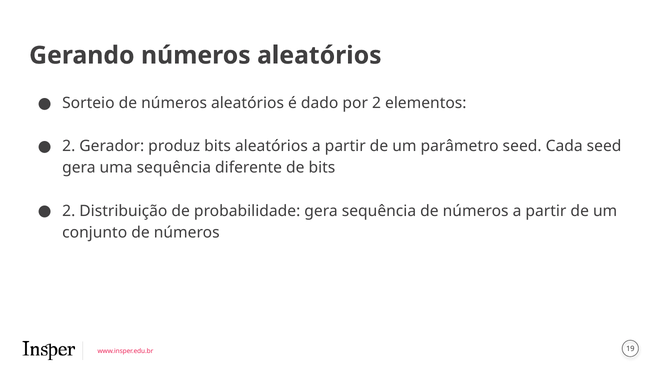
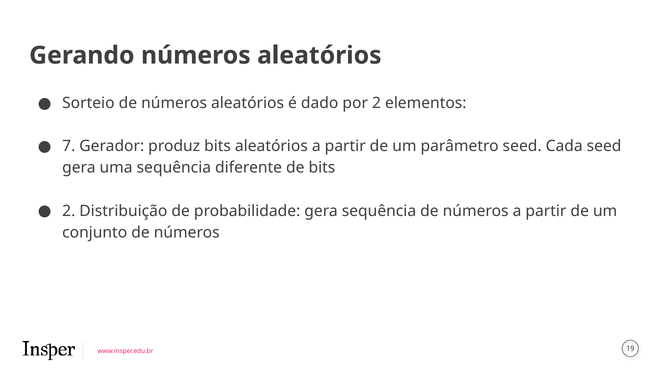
2: 2 -> 7 (69, 146)
